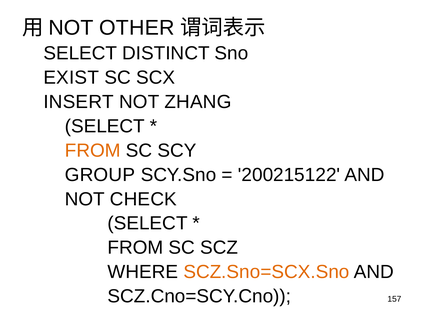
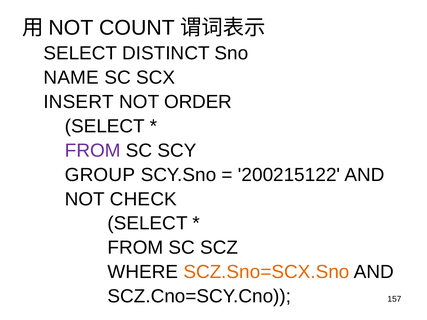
OTHER: OTHER -> COUNT (137, 28)
EXIST: EXIST -> NAME (71, 78)
ZHANG: ZHANG -> ORDER (198, 102)
FROM colour: orange -> purple (93, 151)
